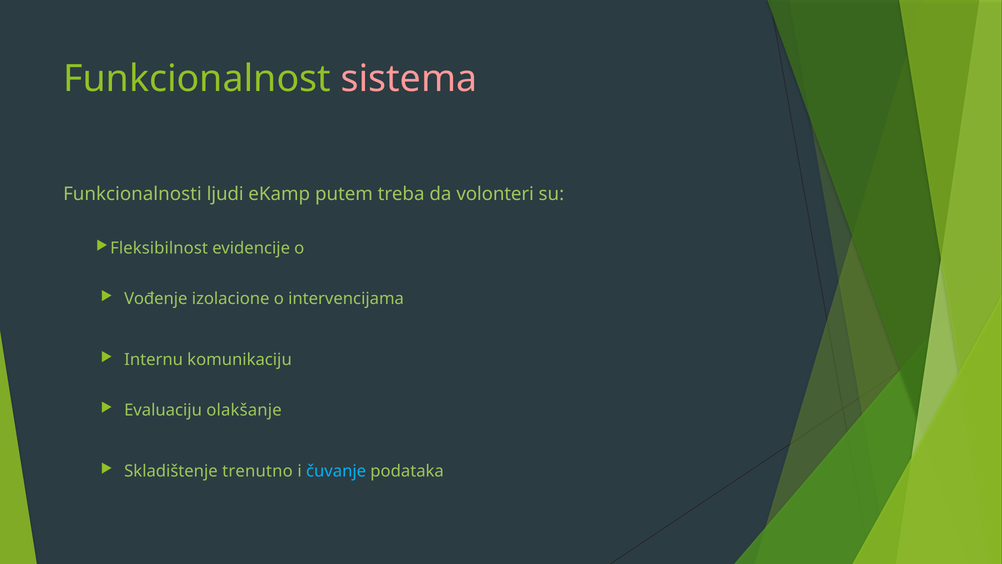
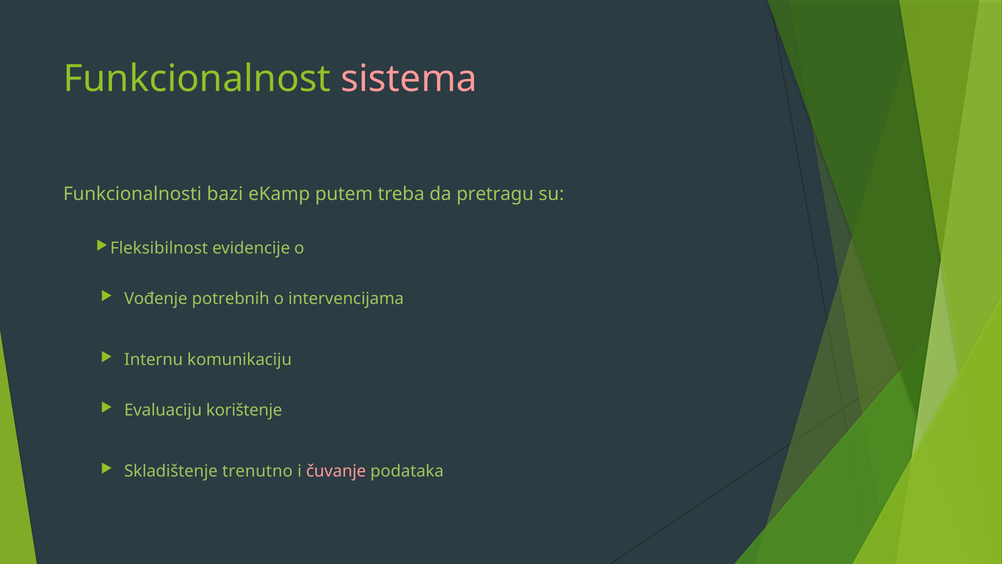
ljudi: ljudi -> bazi (225, 194)
volonteri: volonteri -> pretragu (495, 194)
izolacione: izolacione -> potrebnih (231, 298)
olakšanje: olakšanje -> korištenje (244, 410)
čuvanje colour: light blue -> pink (336, 471)
